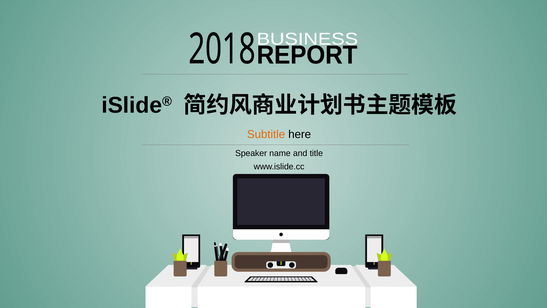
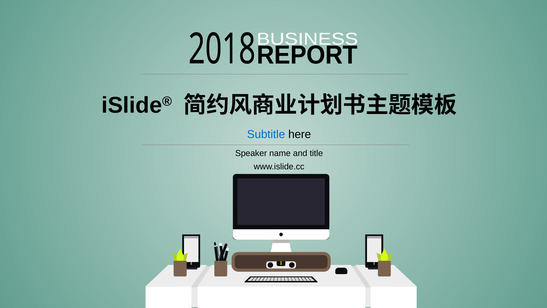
Subtitle colour: orange -> blue (266, 134)
